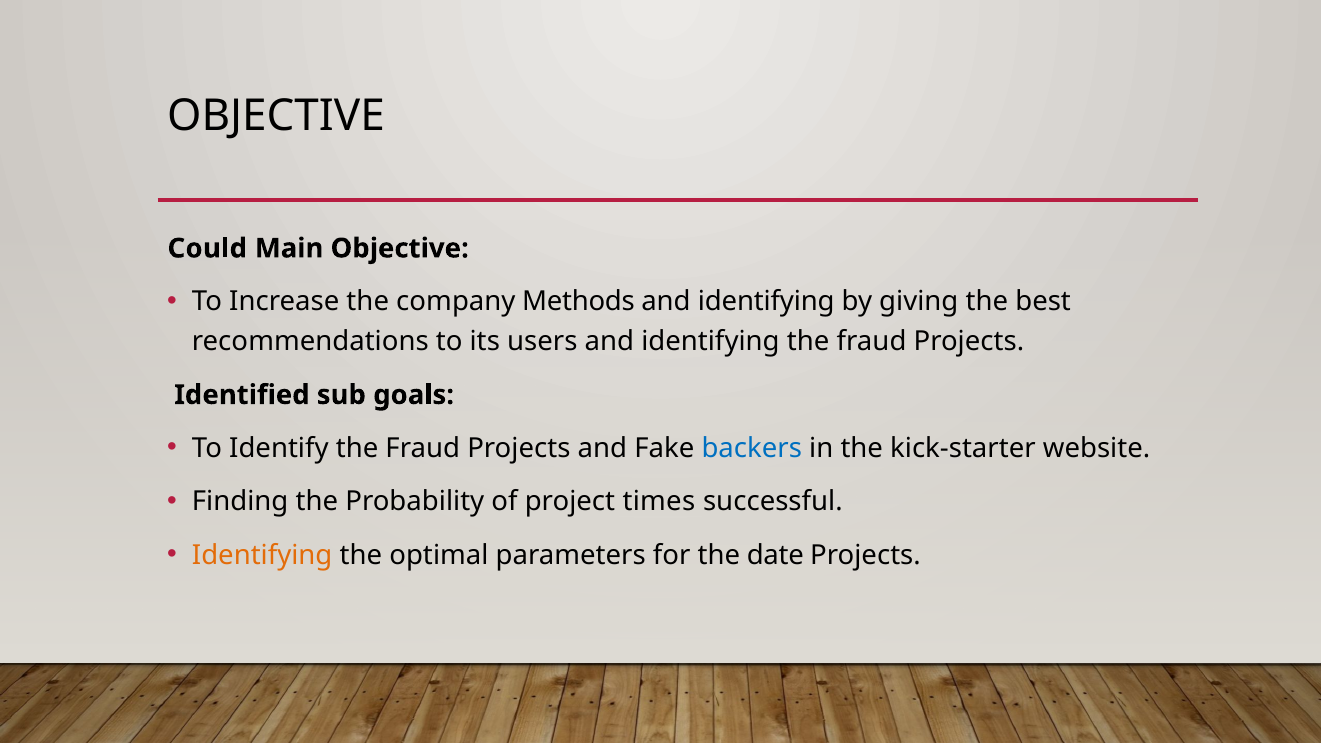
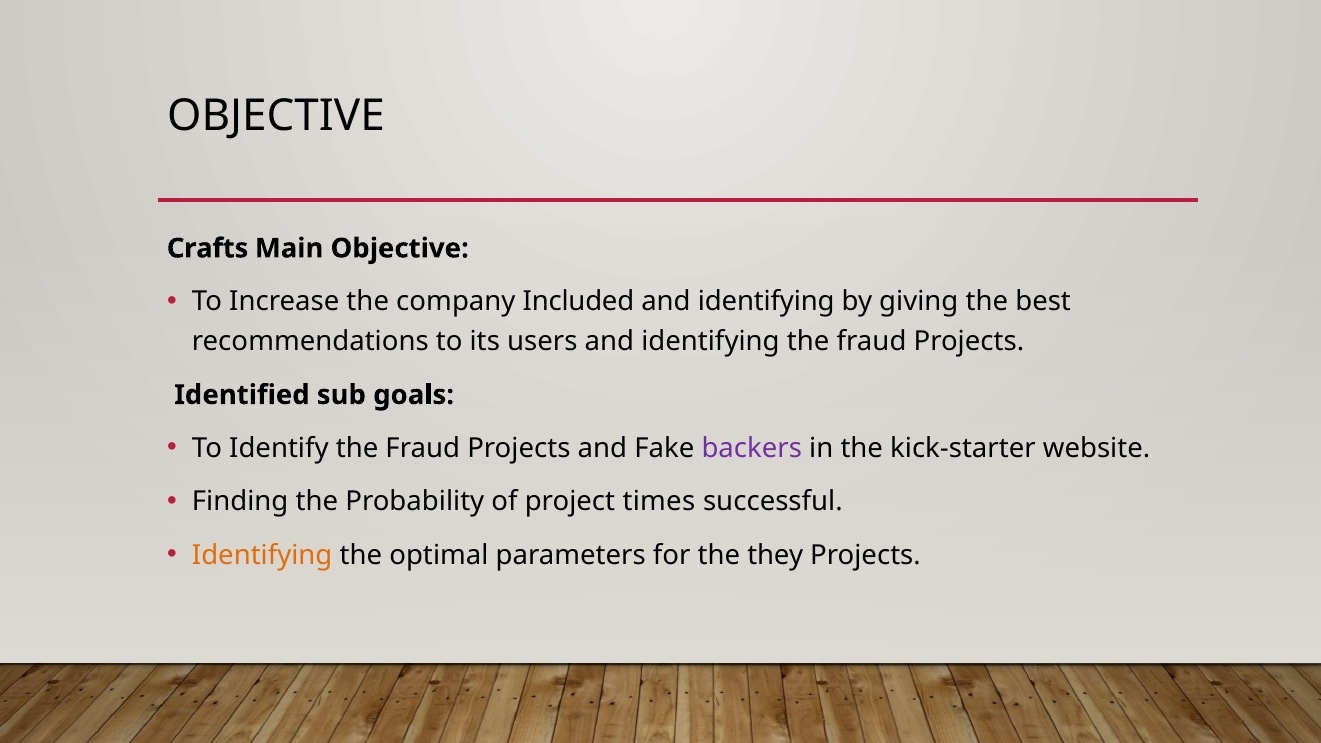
Could: Could -> Crafts (208, 248)
Methods: Methods -> Included (578, 302)
backers colour: blue -> purple (752, 448)
date: date -> they (775, 555)
